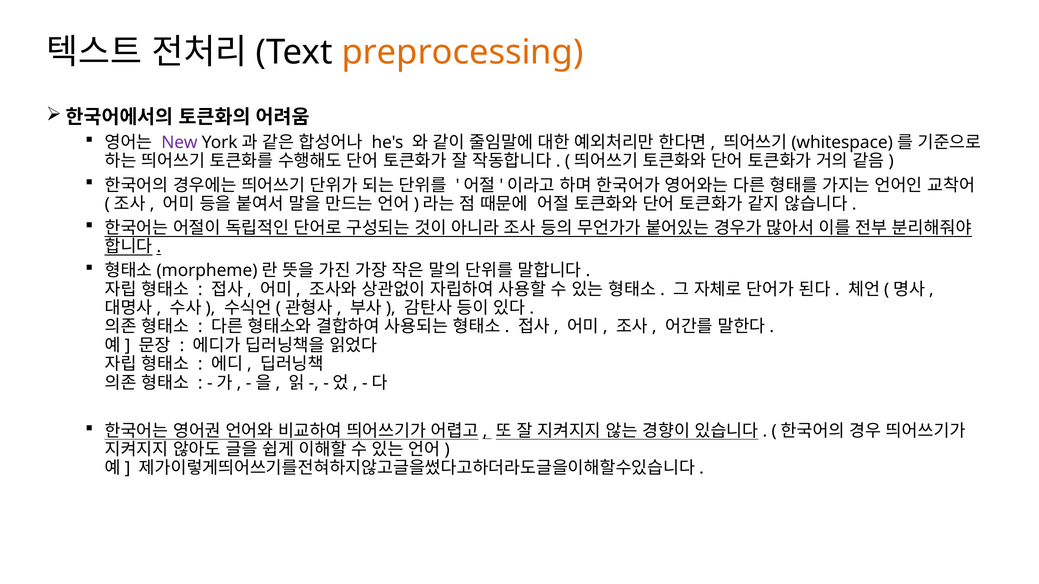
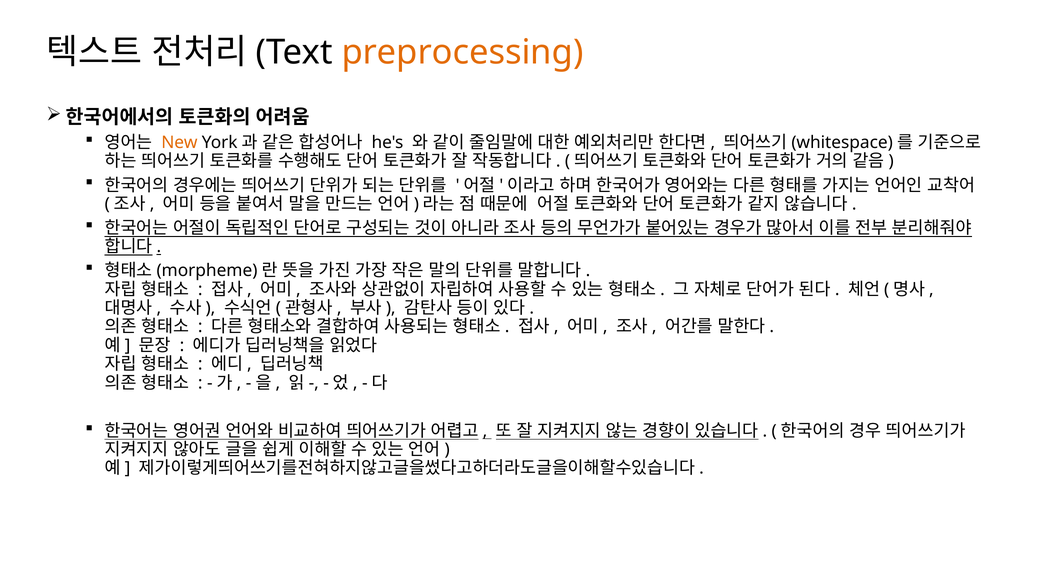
New colour: purple -> orange (179, 143)
